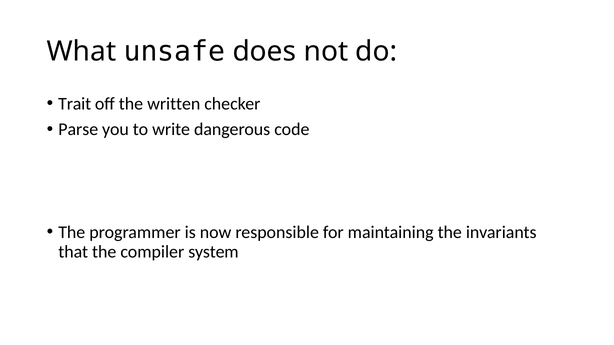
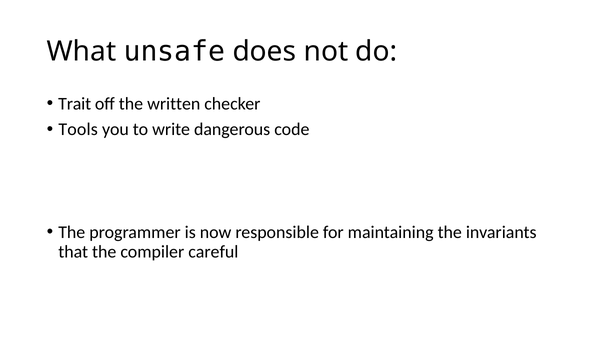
Parse: Parse -> Tools (78, 130)
system: system -> careful (213, 252)
